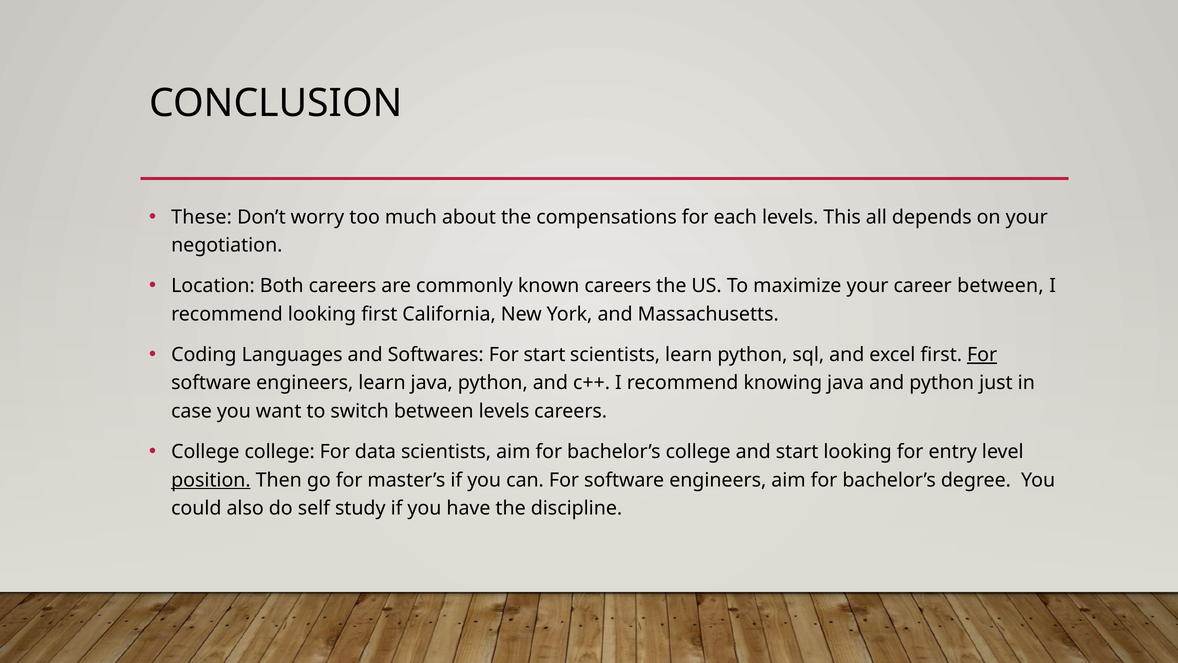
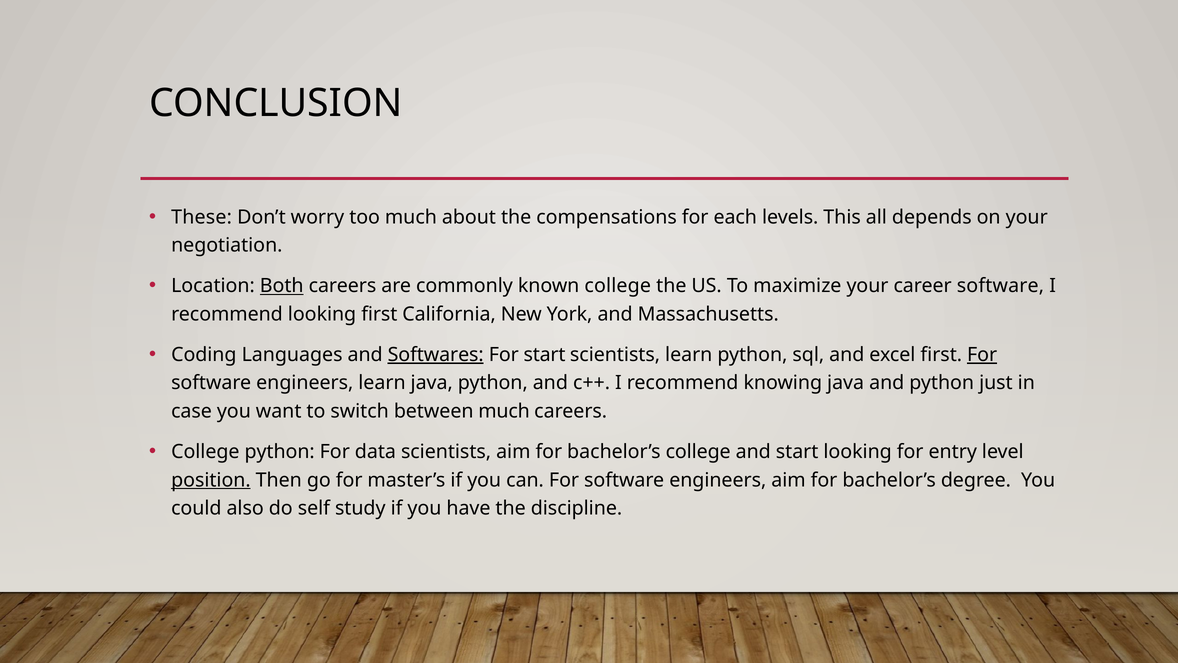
Both underline: none -> present (282, 286)
known careers: careers -> college (618, 286)
career between: between -> software (1000, 286)
Softwares underline: none -> present (436, 355)
between levels: levels -> much (504, 411)
College college: college -> python (280, 452)
